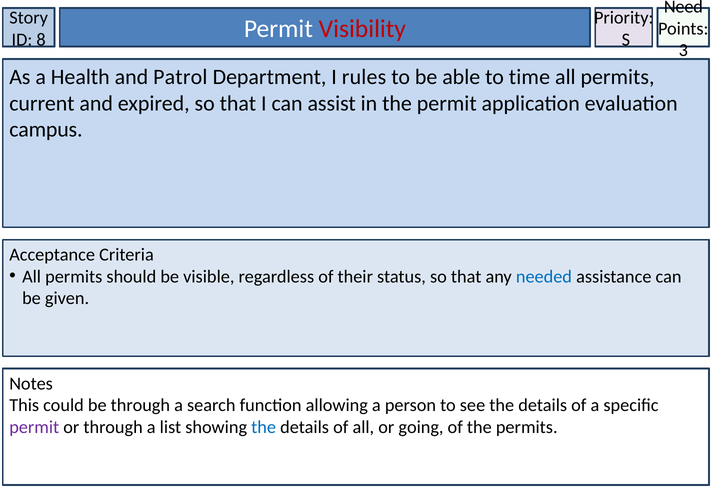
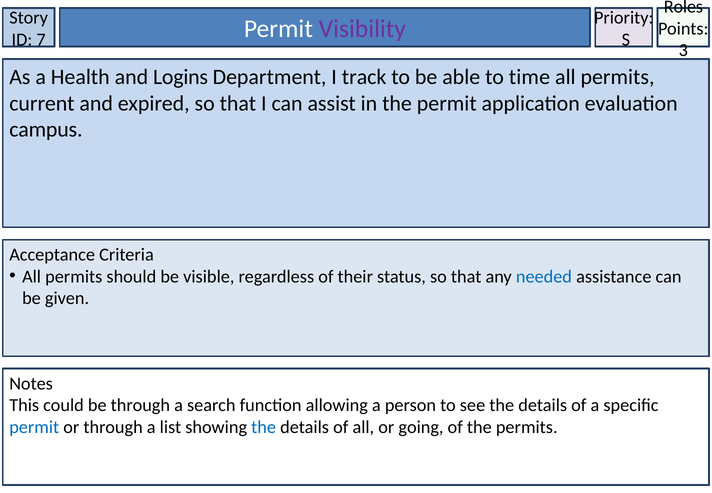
Need: Need -> Roles (683, 7)
8: 8 -> 7 (41, 39)
Visibility colour: red -> purple (362, 29)
Patrol: Patrol -> Logins (181, 77)
rules: rules -> track (364, 77)
permit colour: purple -> blue (34, 427)
